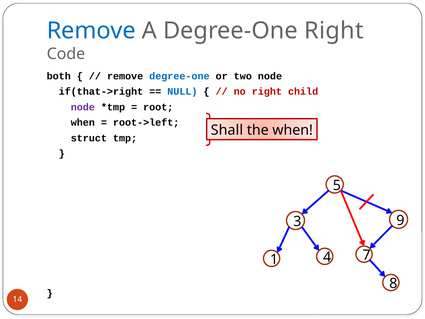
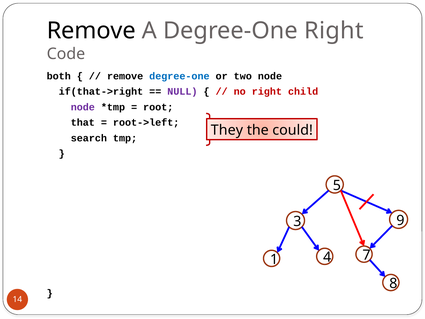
Remove colour: blue -> black (91, 31)
NULL colour: blue -> purple (182, 92)
when: when -> that (83, 123)
Shall: Shall -> They (227, 130)
the when: when -> could (293, 130)
struct: struct -> search (89, 138)
